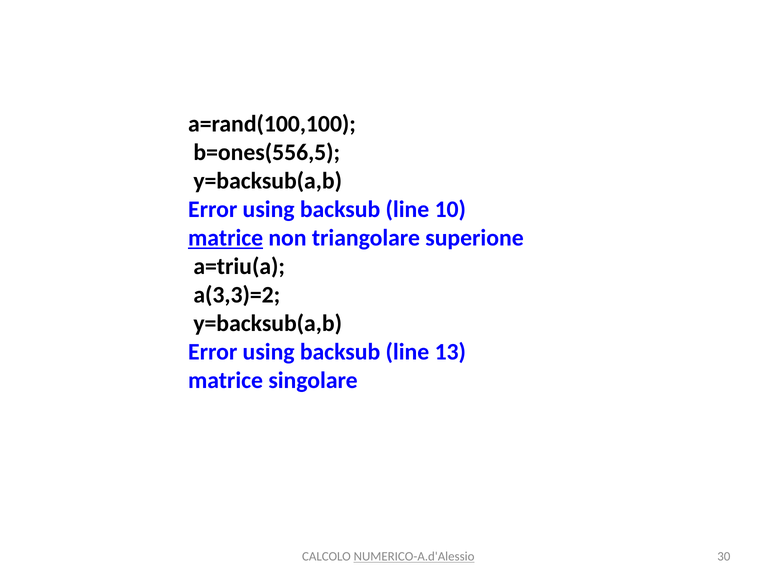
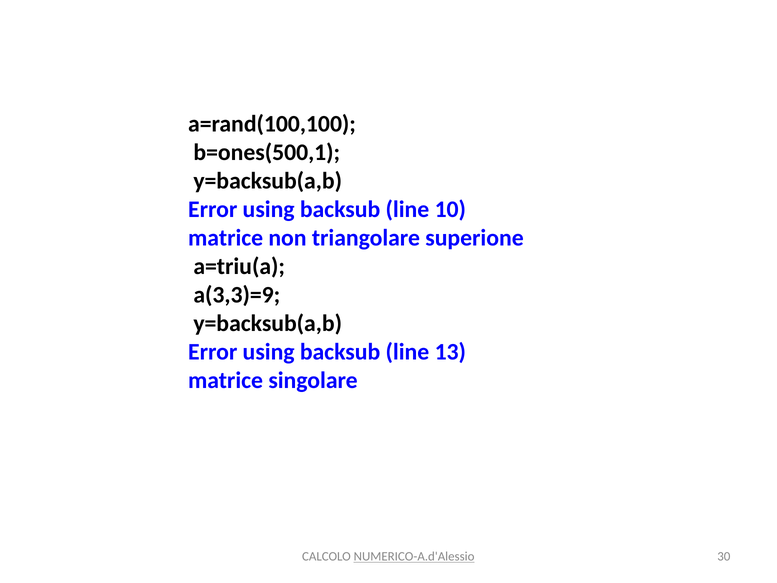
b=ones(556,5: b=ones(556,5 -> b=ones(500,1 (267, 152)
matrice underline: present -> none (226, 238)
a(3,3)=2: a(3,3)=2 -> a(3,3)=9 (237, 295)
